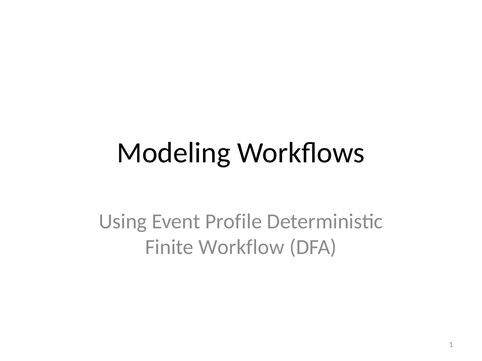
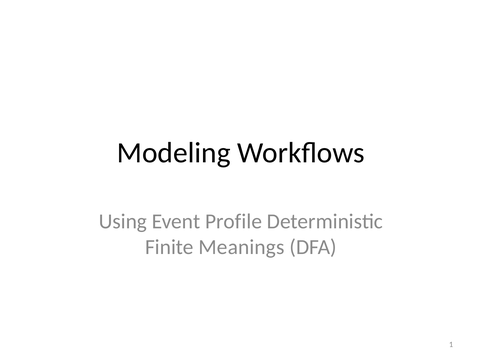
Workflow: Workflow -> Meanings (241, 247)
